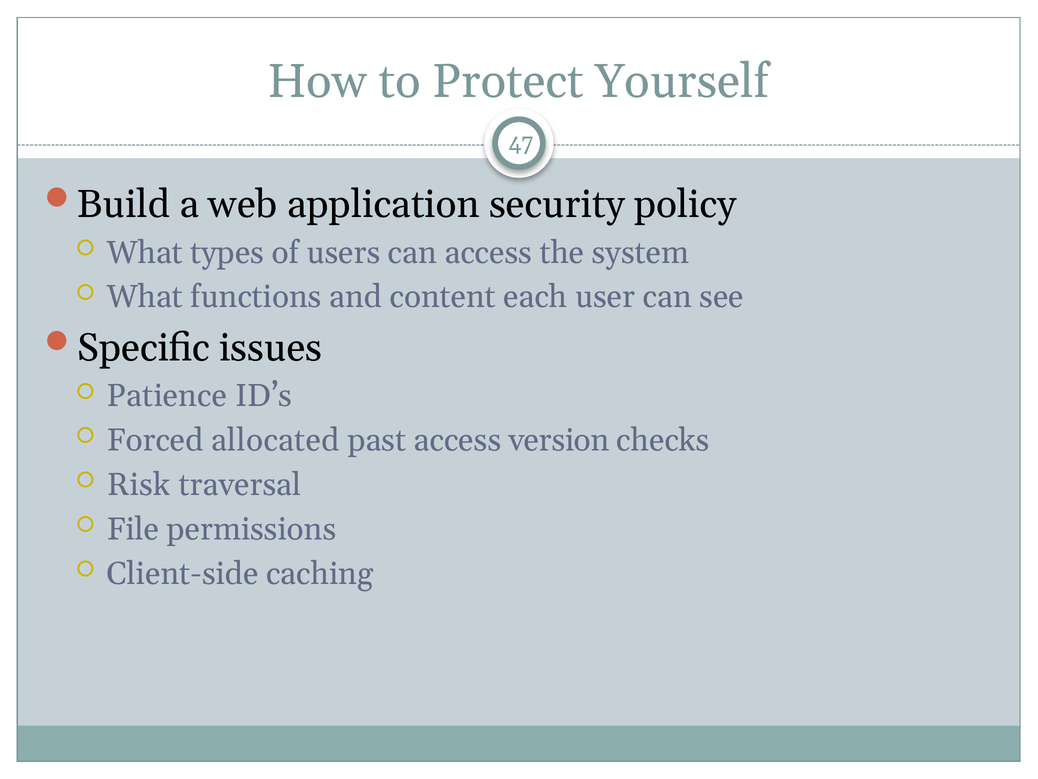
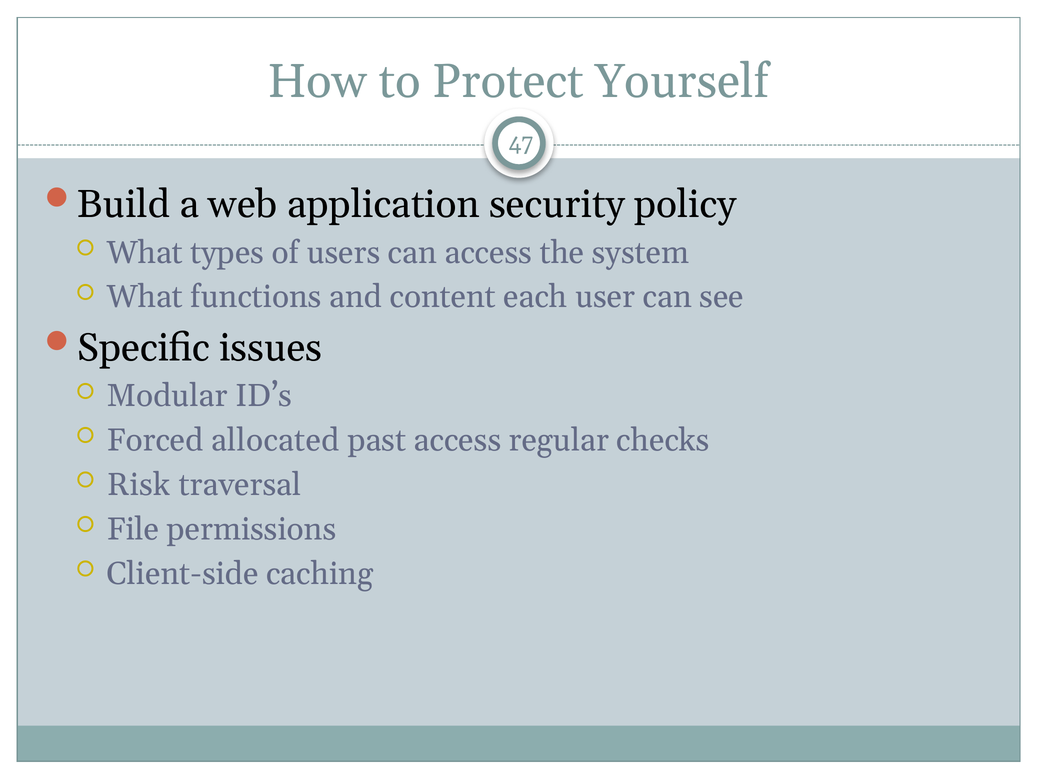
Patience: Patience -> Modular (167, 396)
version: version -> regular (559, 440)
